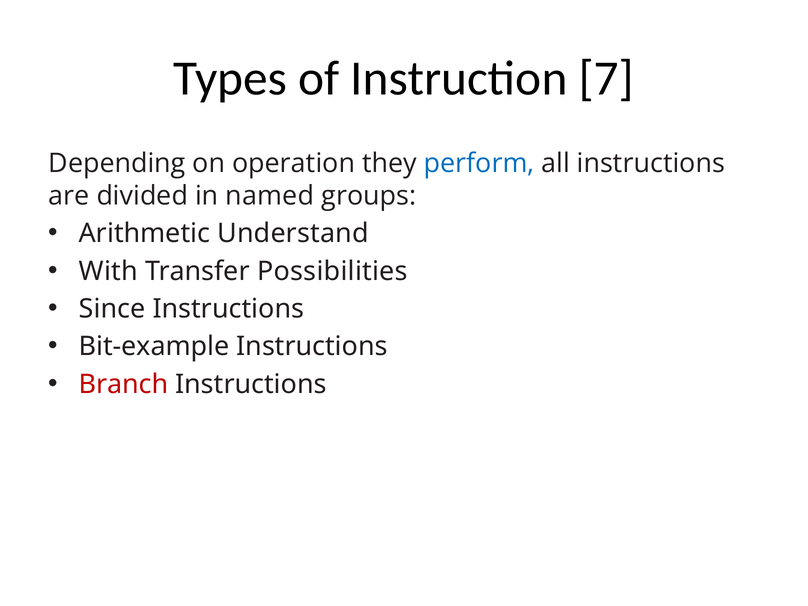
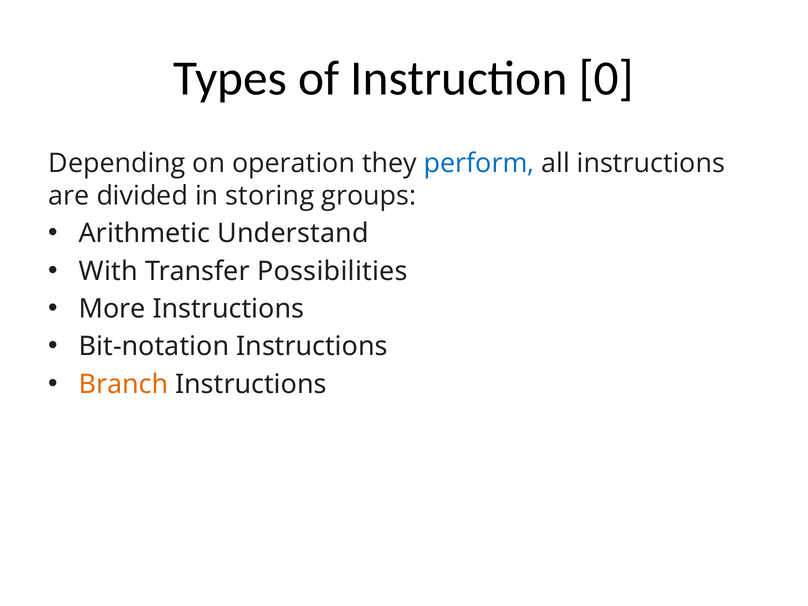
7: 7 -> 0 (606, 78)
named: named -> storing (270, 196)
Since: Since -> More (112, 309)
Bit-example: Bit-example -> Bit-notation (154, 347)
Branch colour: red -> orange (124, 384)
